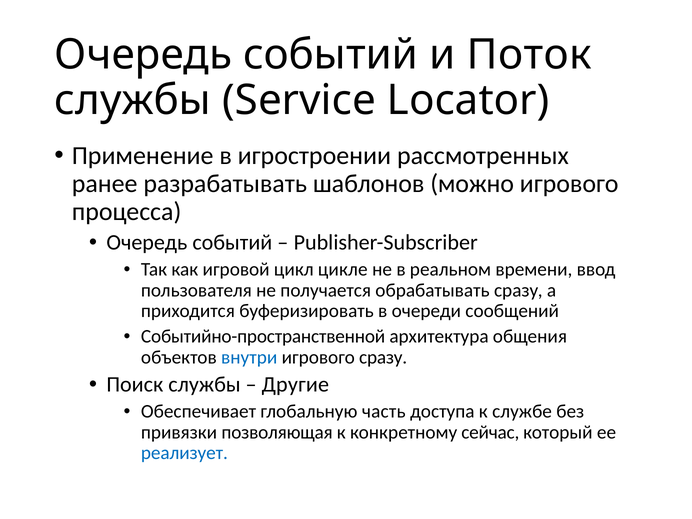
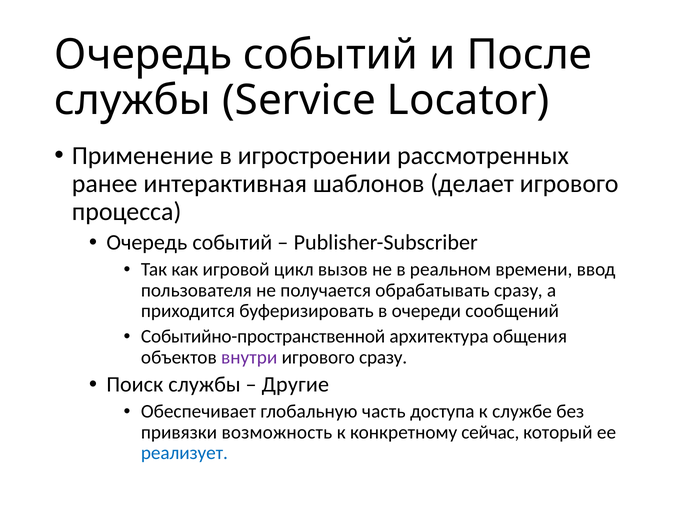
Поток: Поток -> После (530, 55)
разрабатывать: разрабатывать -> интерактивная (225, 184)
можно: можно -> делает (472, 184)
цикле: цикле -> вызов (343, 270)
внутри colour: blue -> purple (249, 357)
позволяющая: позволяющая -> возможность (277, 432)
